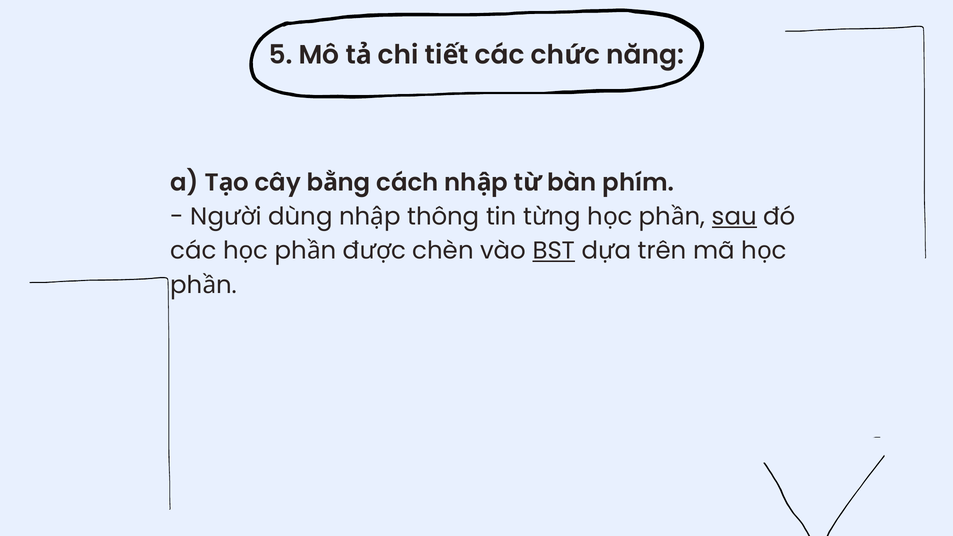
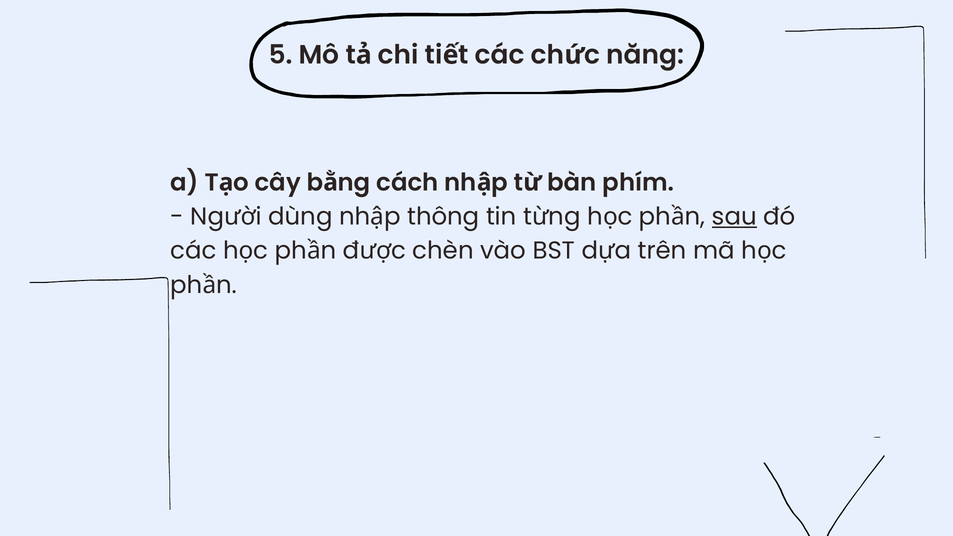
BST underline: present -> none (554, 251)
